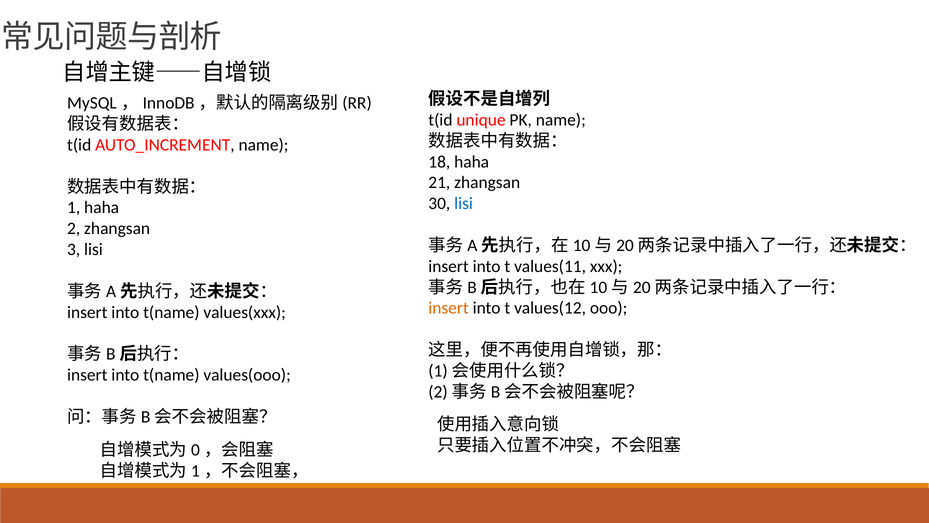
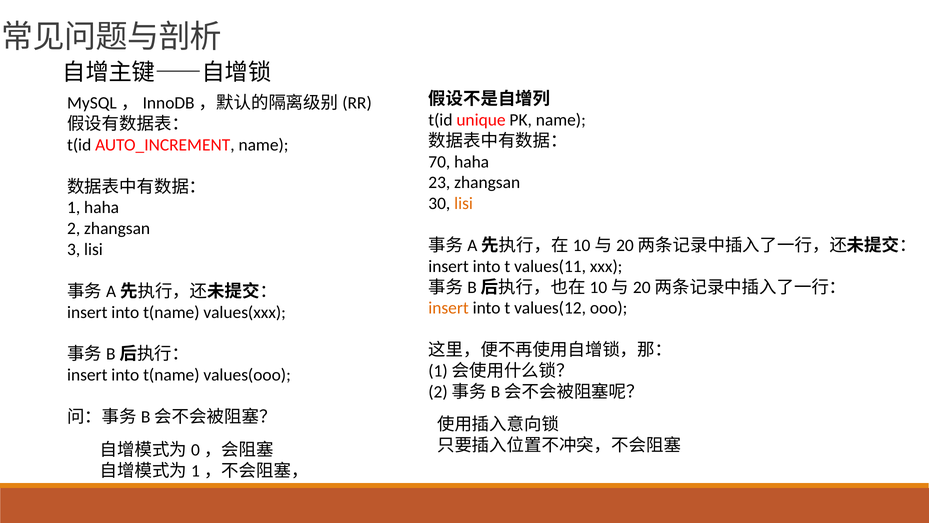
18: 18 -> 70 (439, 162)
21: 21 -> 23 (439, 183)
lisi colour: blue -> orange (464, 203)
